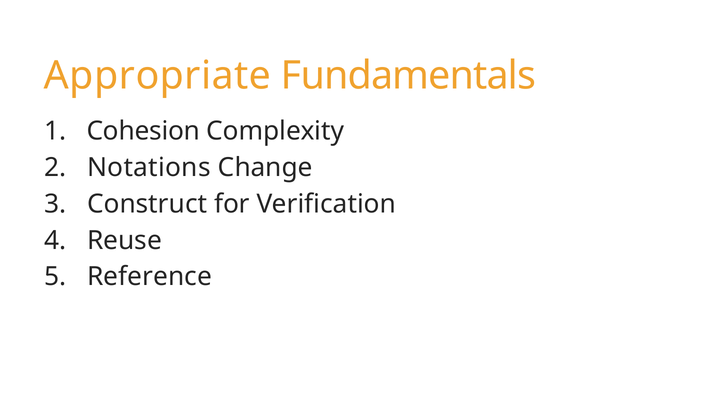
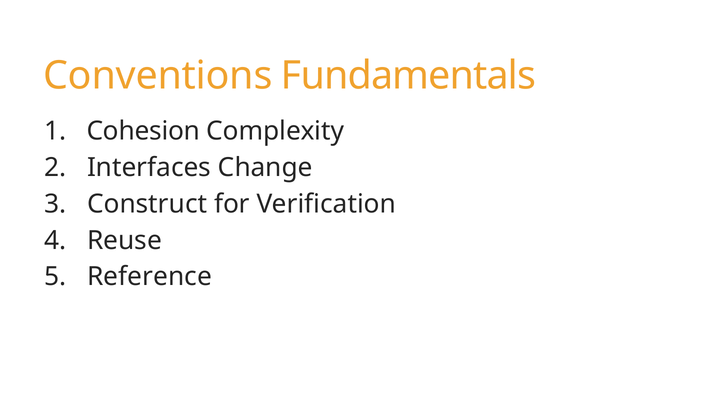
Appropriate: Appropriate -> Conventions (158, 76)
Notations: Notations -> Interfaces (149, 168)
